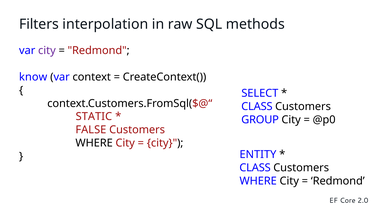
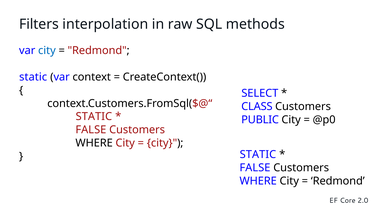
city colour: purple -> blue (47, 50)
know: know -> static (33, 77)
GROUP: GROUP -> PUBLIC (260, 119)
ENTITY: ENTITY -> STATIC (258, 154)
CLASS: CLASS -> FALSE (255, 167)
